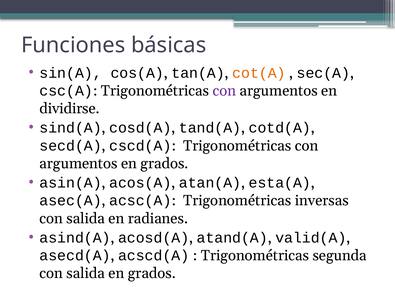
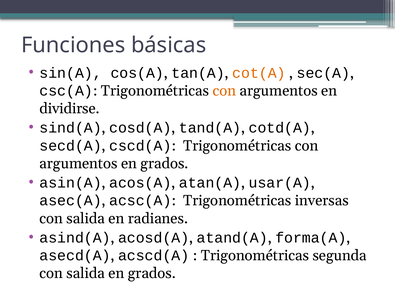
con colour: purple -> orange (224, 91)
esta(A: esta(A -> usar(A (280, 183)
valid(A: valid(A -> forma(A (311, 238)
